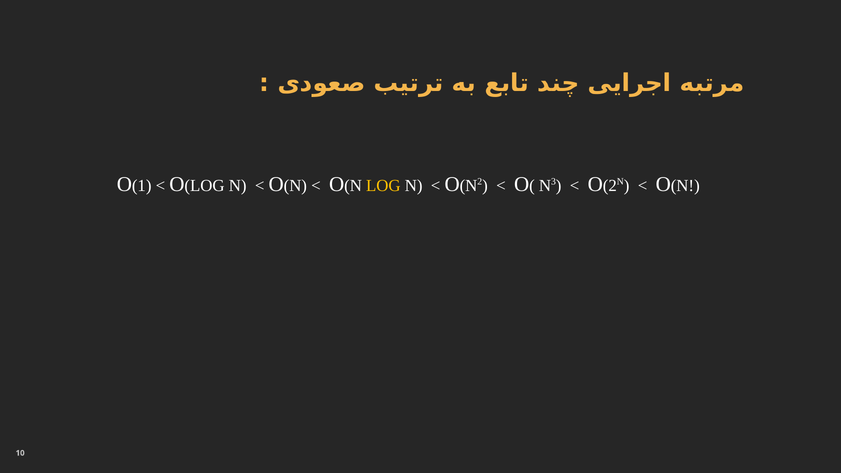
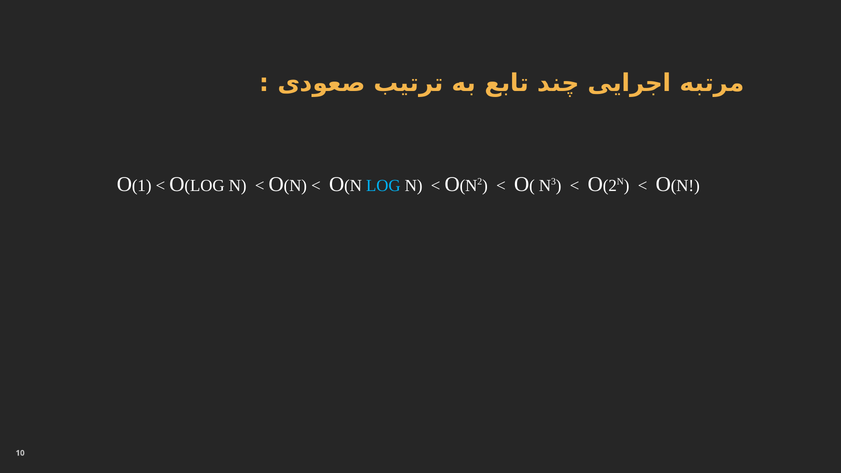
LOG colour: yellow -> light blue (383, 185)
